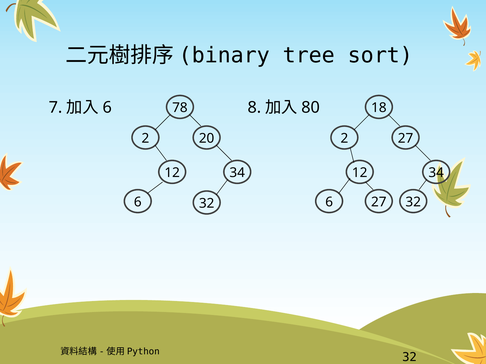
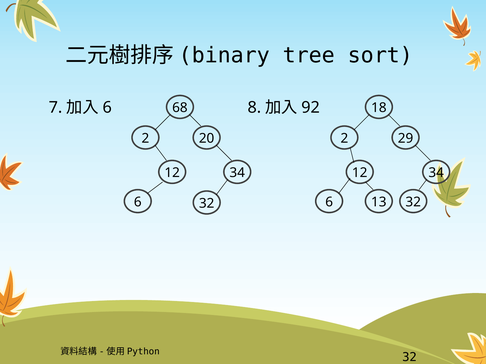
78: 78 -> 68 (180, 108)
80: 80 -> 92 (311, 107)
2 27: 27 -> 29 (406, 139)
6 27: 27 -> 13 (379, 202)
